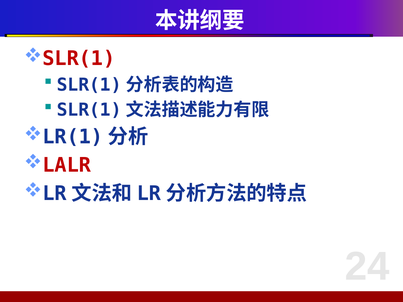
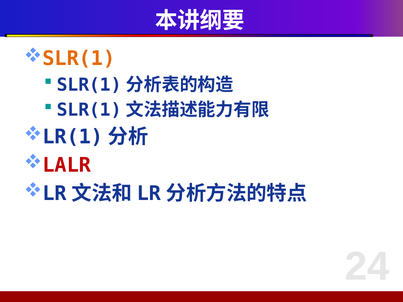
SLR(1 colour: red -> orange (79, 59)
